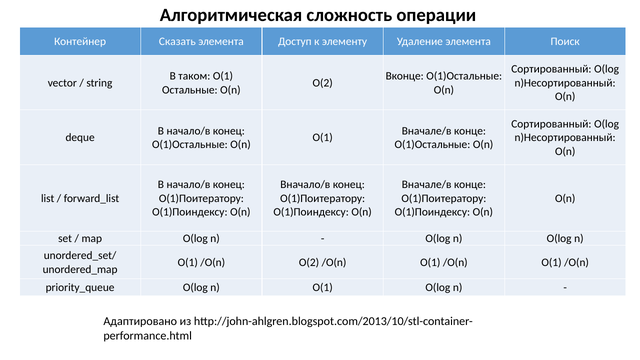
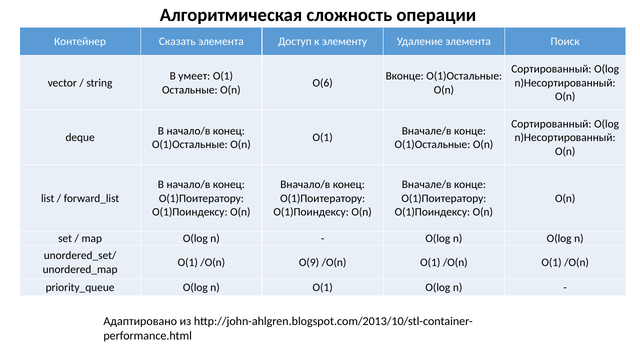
таком: таком -> умеет (194, 76)
O(2: O(2 -> O(6 (323, 83)
/O(n O(2: O(2 -> O(9 (309, 262)
